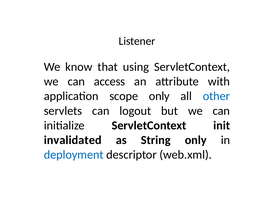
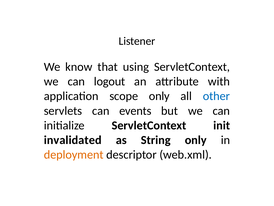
access: access -> logout (110, 81)
logout: logout -> events (135, 111)
deployment colour: blue -> orange (74, 154)
